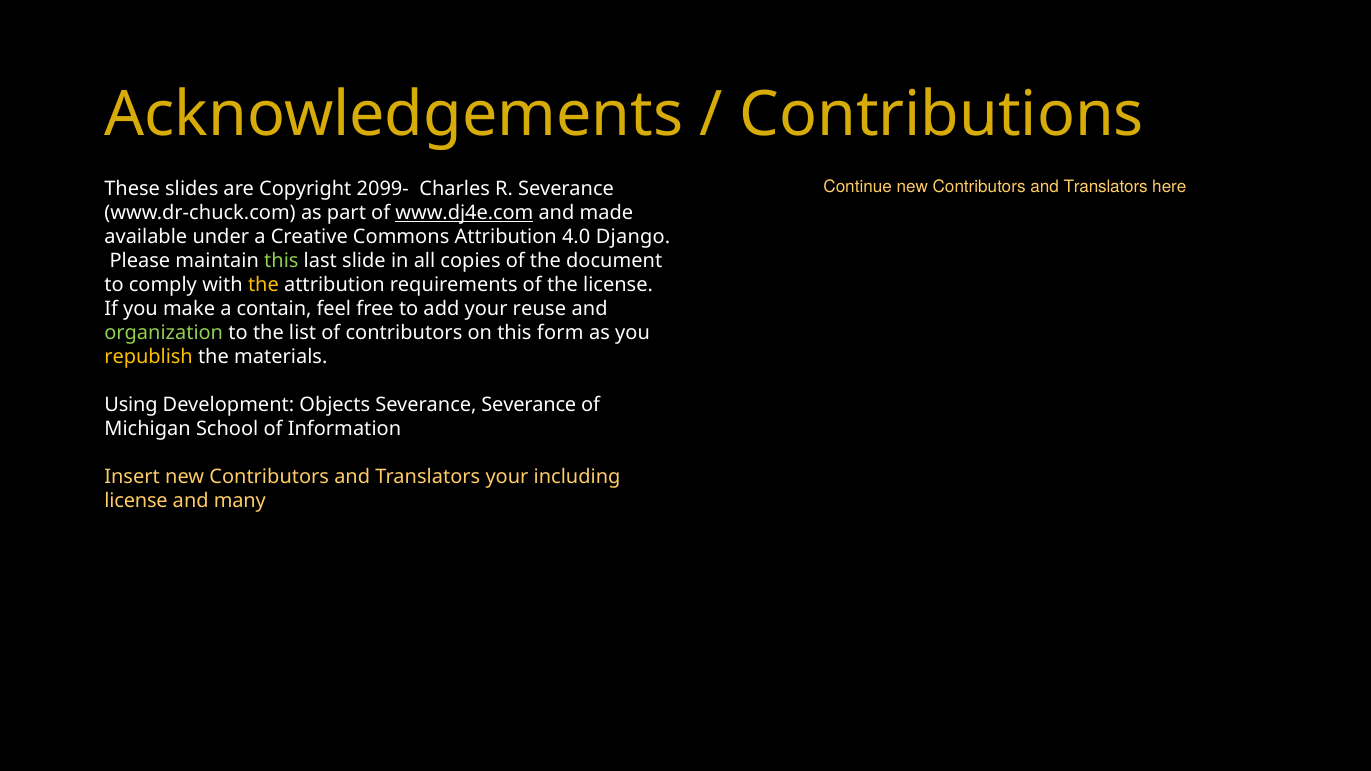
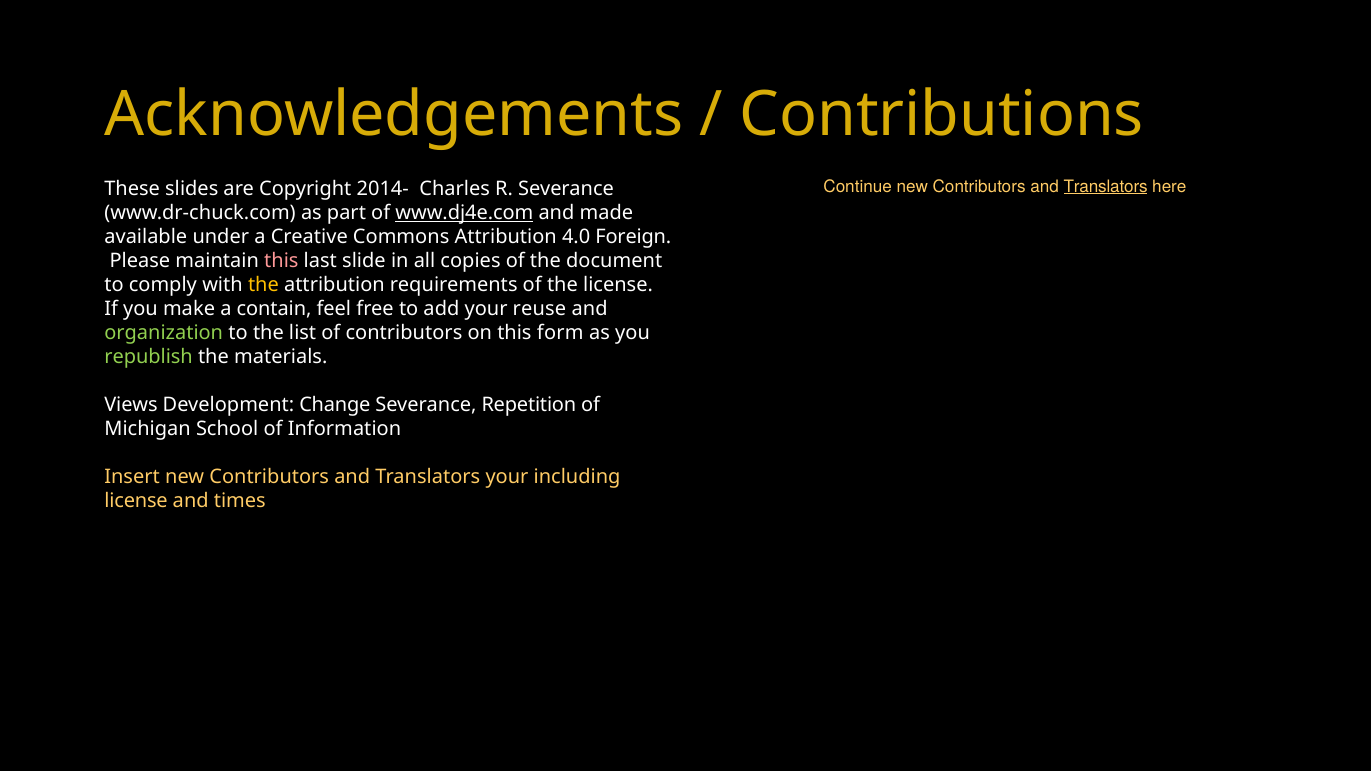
Translators underline: none -> present (1106, 187)
2099-: 2099- -> 2014- (383, 189)
Django: Django -> Foreign (633, 237)
this colour: light green -> pink (281, 261)
republish colour: yellow -> light green (149, 357)
Using: Using -> Views (131, 405)
Objects: Objects -> Change (335, 405)
Severance Severance: Severance -> Repetition (529, 405)
many: many -> times (240, 501)
